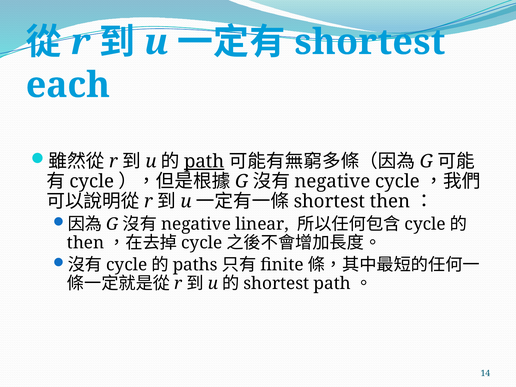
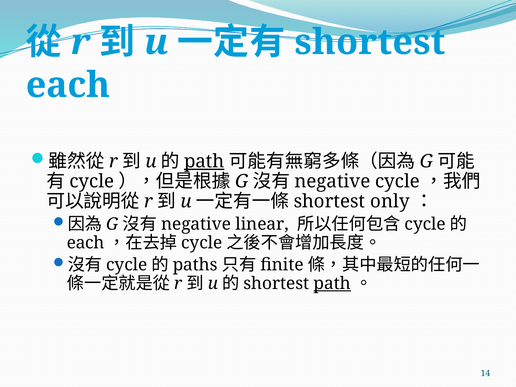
then: then -> only (390, 202)
then: then -> each (86, 243)
path underline: none -> present (332, 283)
